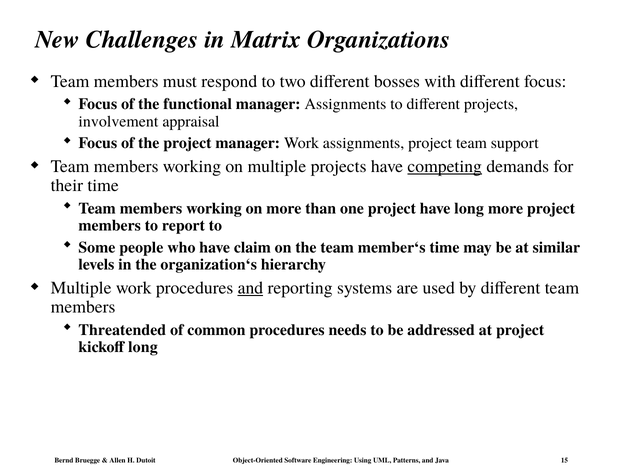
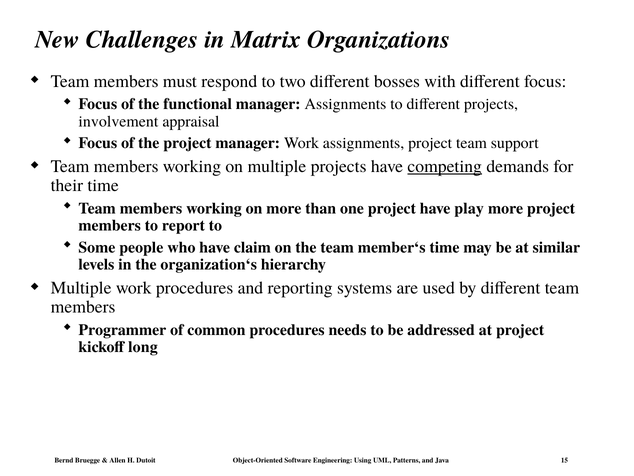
have long: long -> play (469, 208)
and underline: present -> none (250, 288)
Threatended: Threatended -> Programmer (122, 330)
